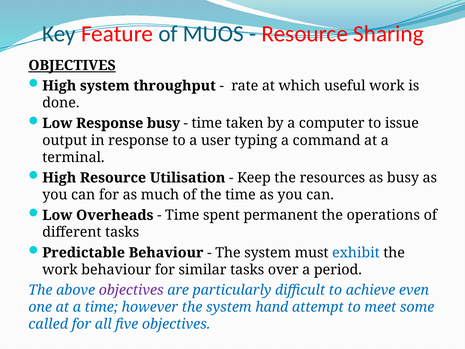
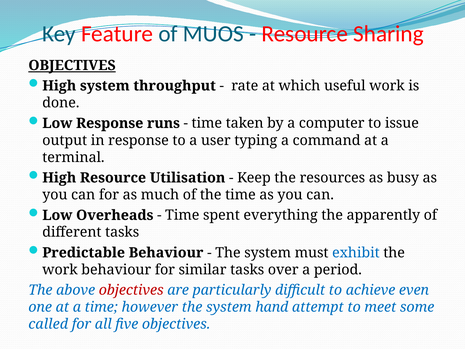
Response busy: busy -> runs (163, 123)
permanent: permanent -> everything (281, 215)
operations: operations -> apparently (383, 215)
objectives colour: purple -> red (131, 290)
